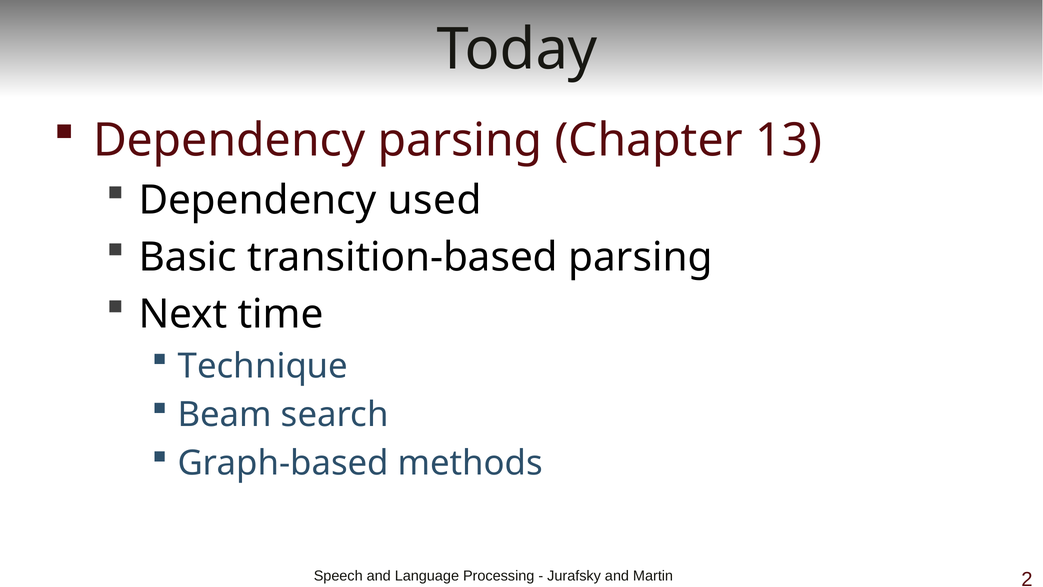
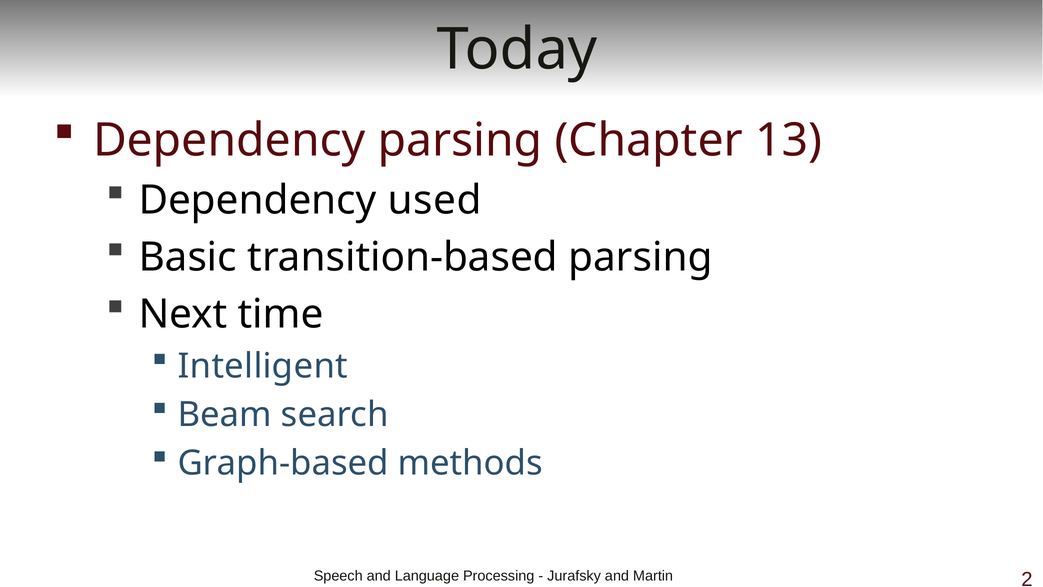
Technique: Technique -> Intelligent (263, 366)
